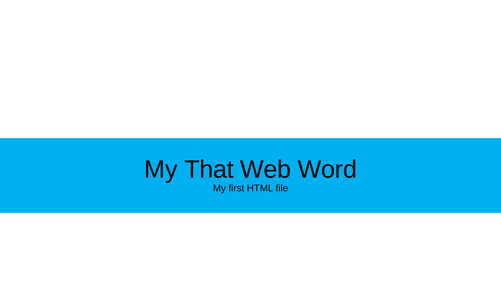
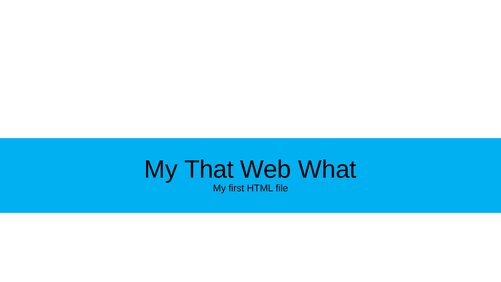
Word: Word -> What (327, 170)
